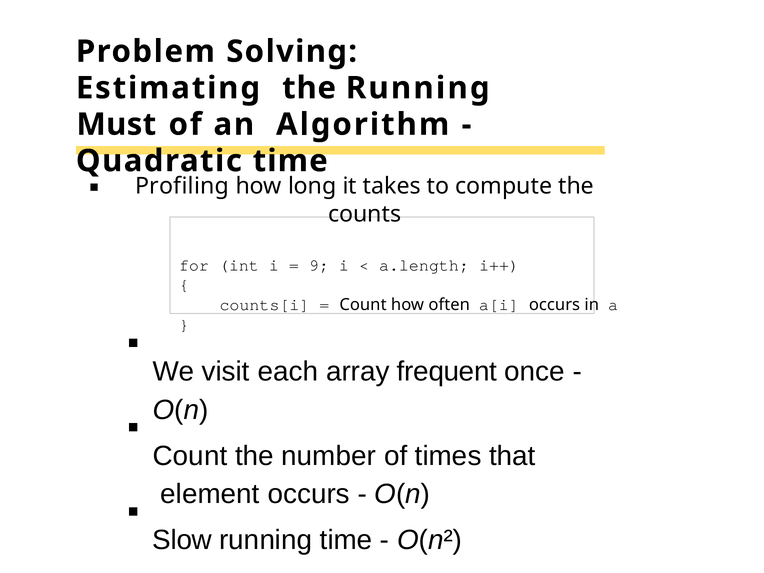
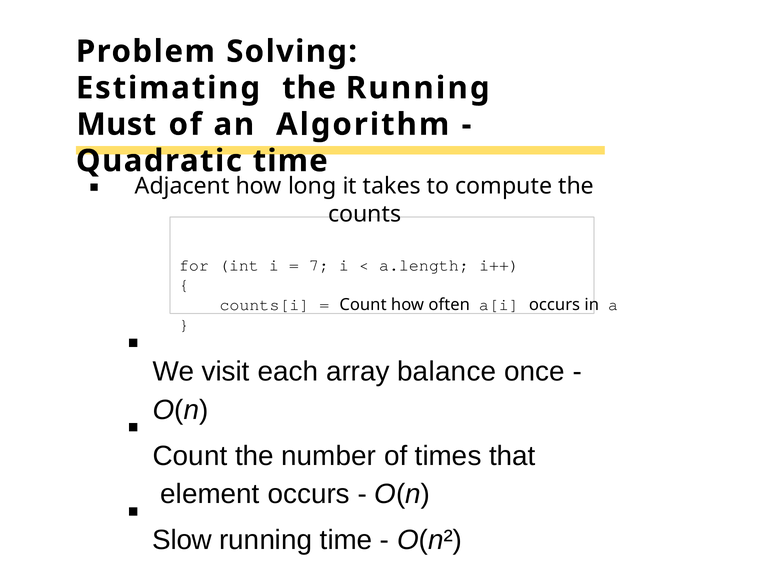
Profiling: Profiling -> Adjacent (182, 186)
9: 9 -> 7 (319, 265)
frequent: frequent -> balance (447, 372)
